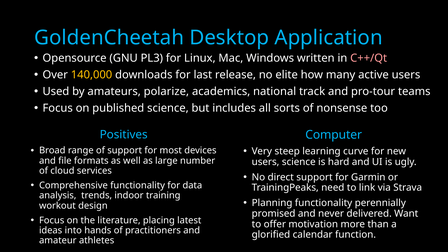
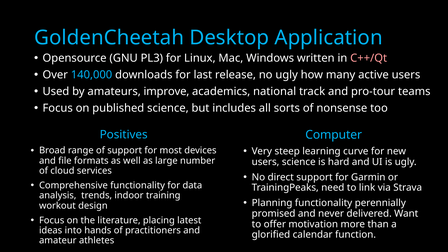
140,000 colour: yellow -> light blue (92, 75)
no elite: elite -> ugly (287, 75)
polarize: polarize -> improve (166, 92)
